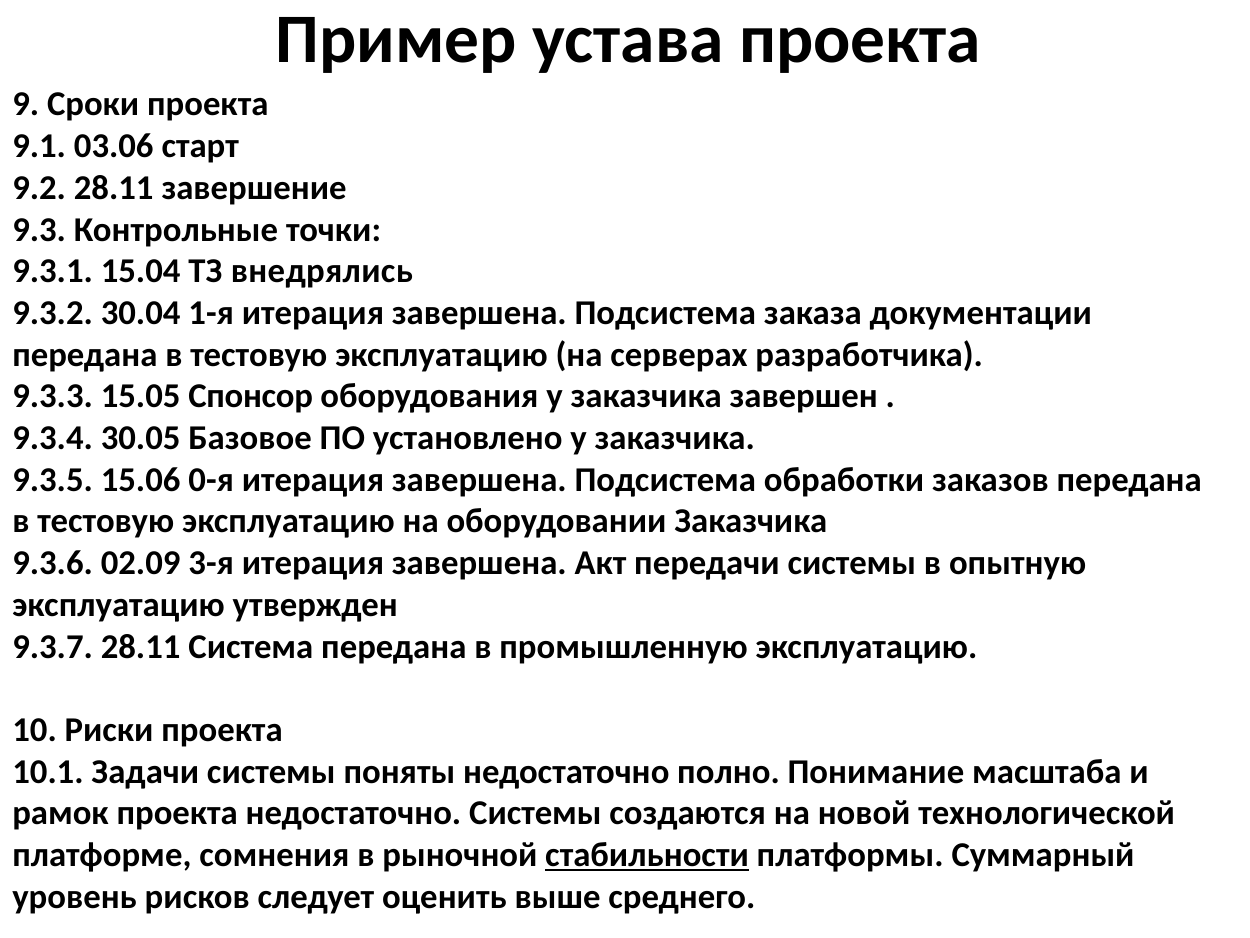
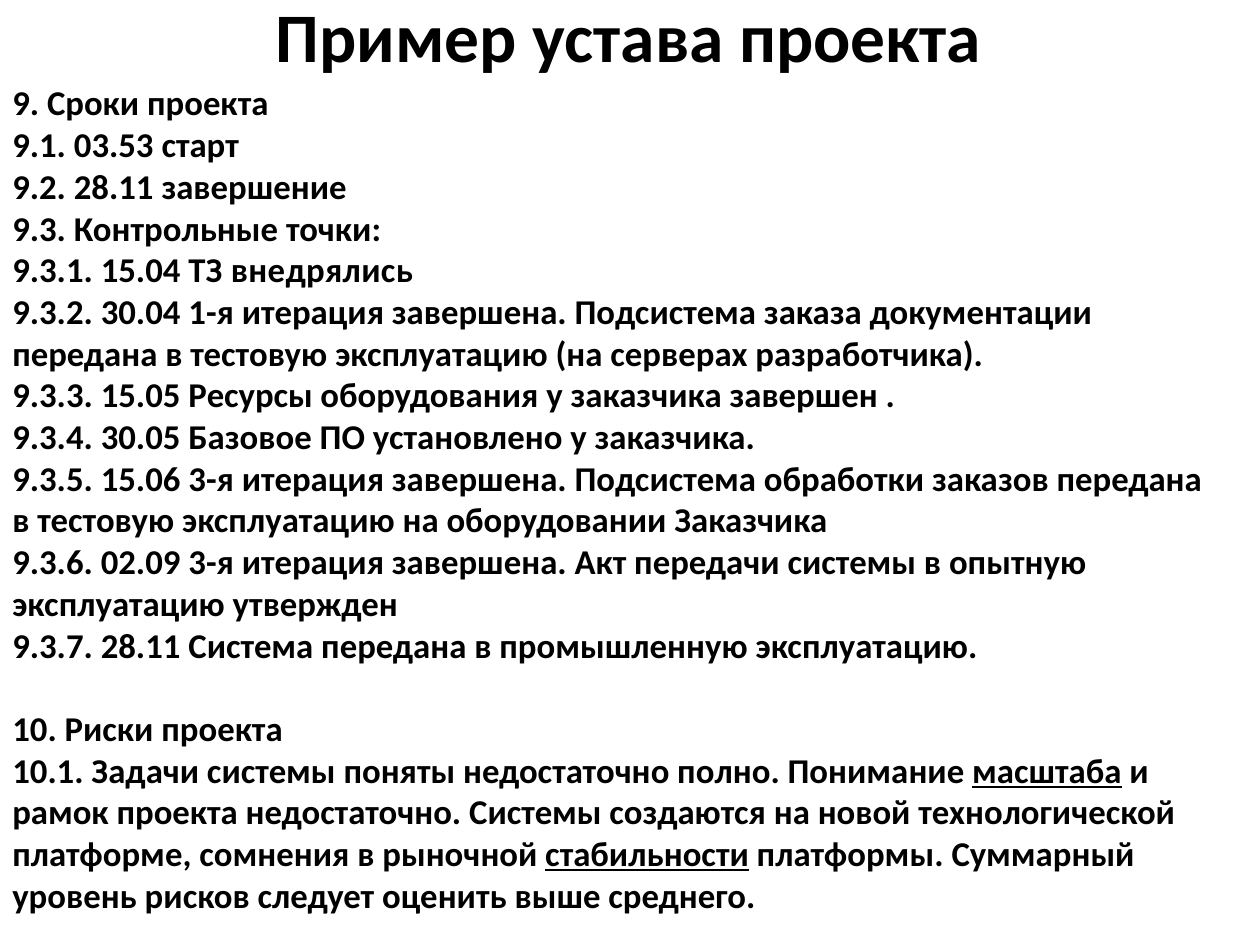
03.06: 03.06 -> 03.53 (114, 146)
Спонсор: Спонсор -> Ресурсы (251, 396)
15.06 0-я: 0-я -> 3-я (211, 480)
масштаба underline: none -> present (1047, 771)
